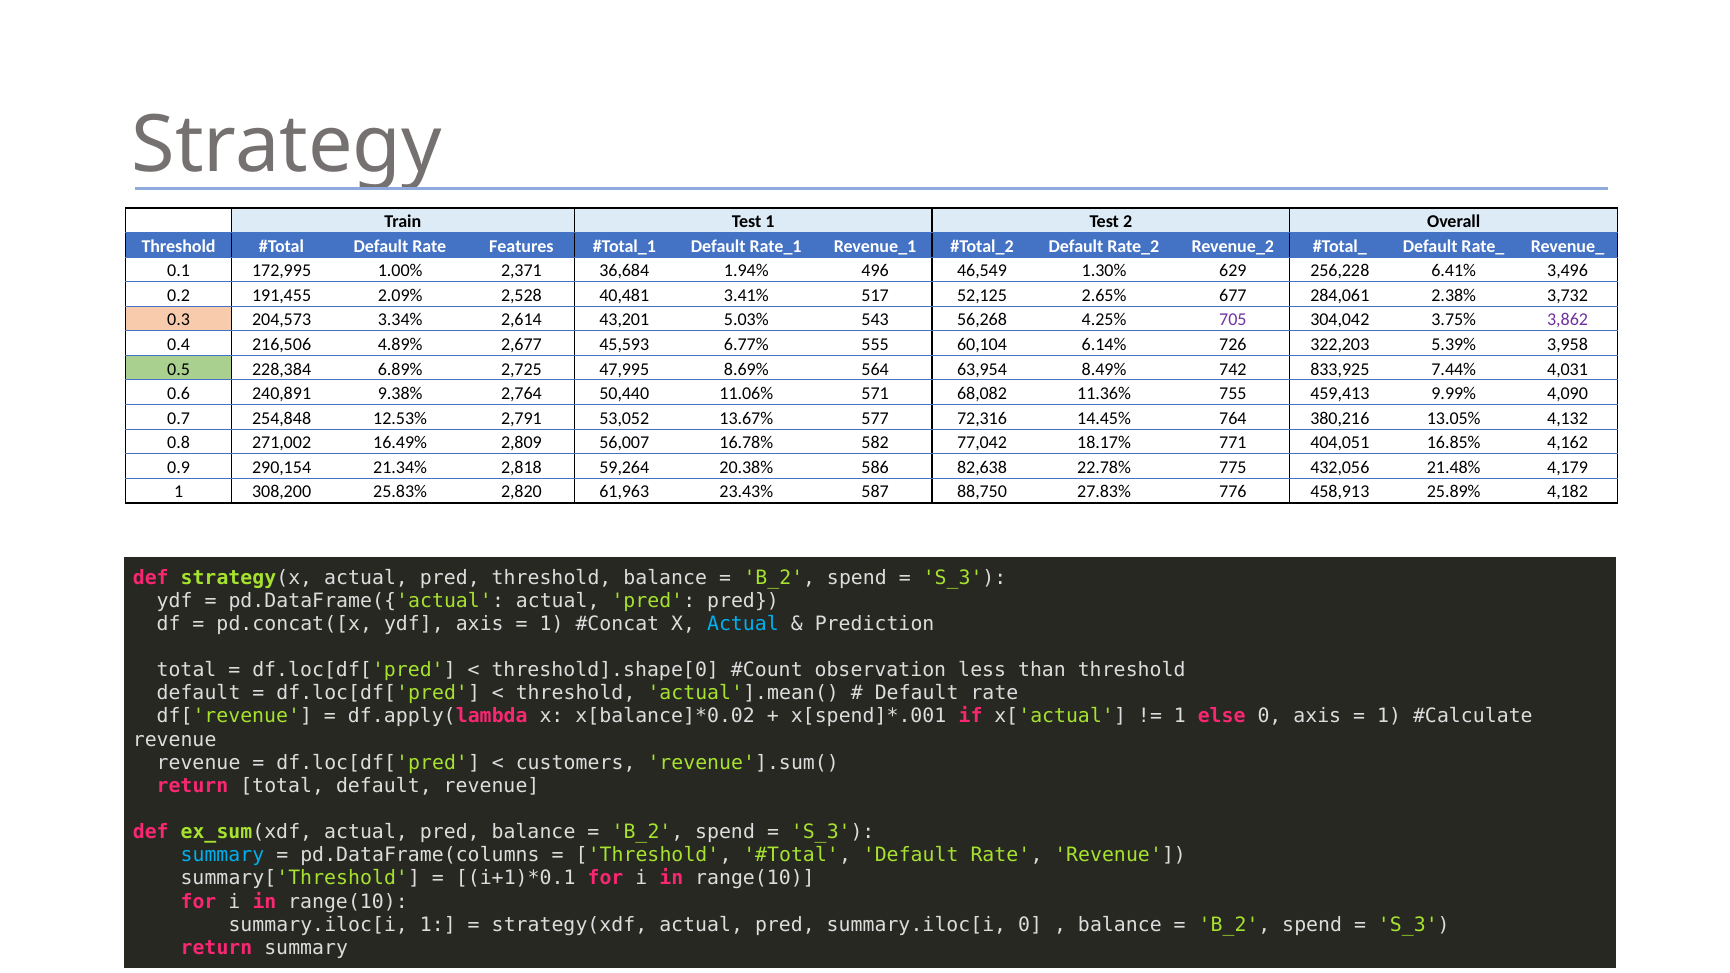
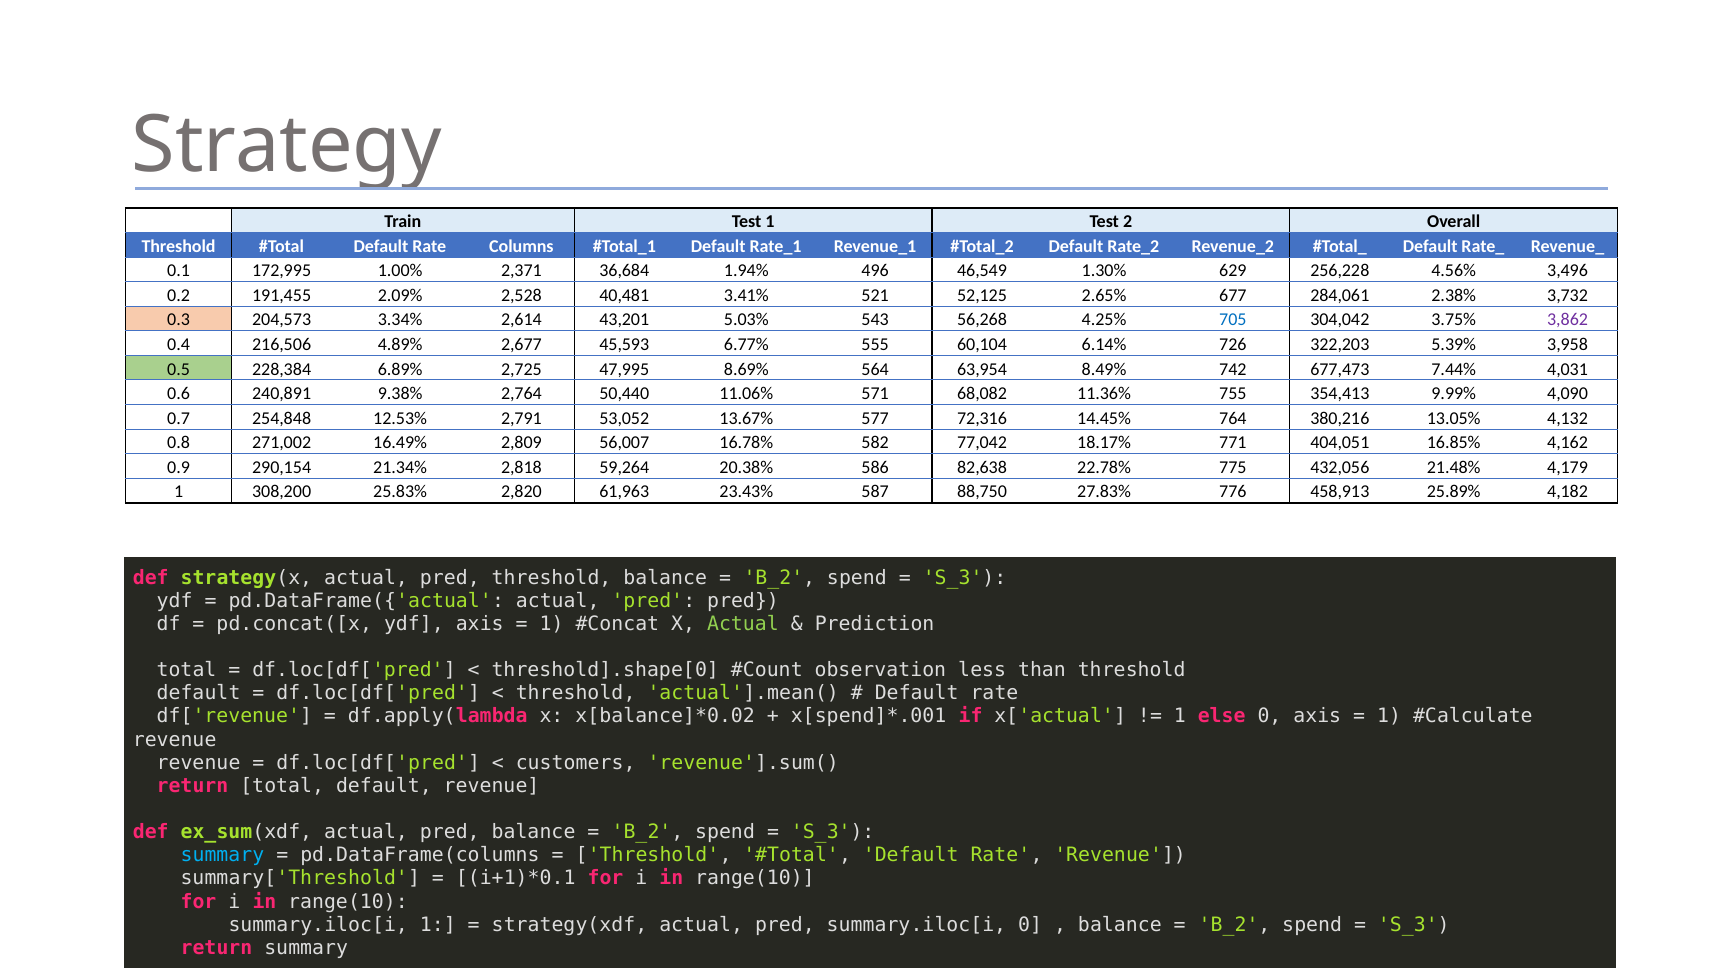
Features: Features -> Columns (521, 246)
6.41%: 6.41% -> 4.56% (1454, 271)
517: 517 -> 521 (875, 295)
705 colour: purple -> blue (1233, 320)
833,925: 833,925 -> 677,473 (1340, 369)
459,413: 459,413 -> 354,413 (1340, 394)
Actual colour: light blue -> light green (743, 624)
